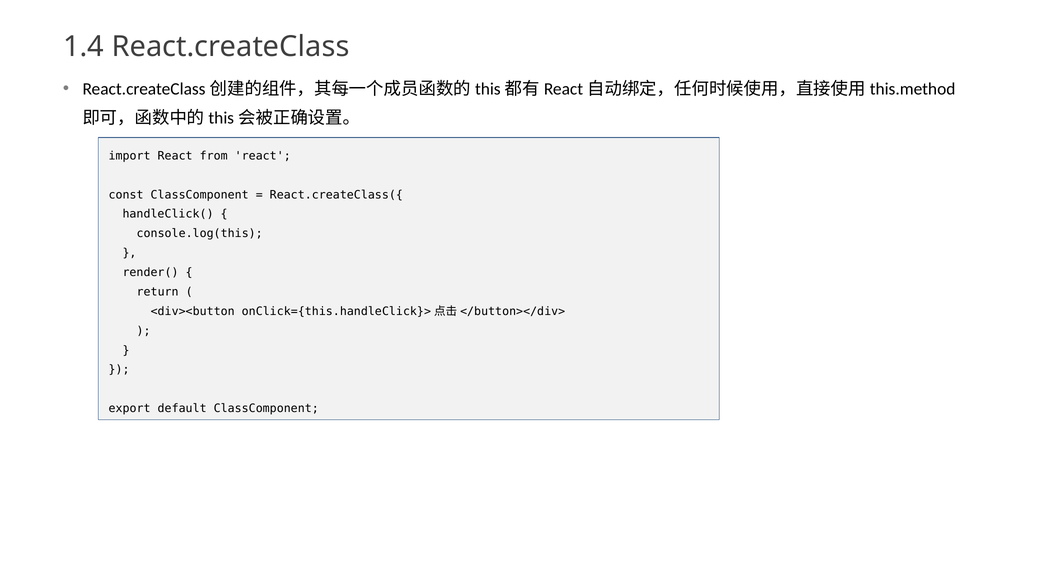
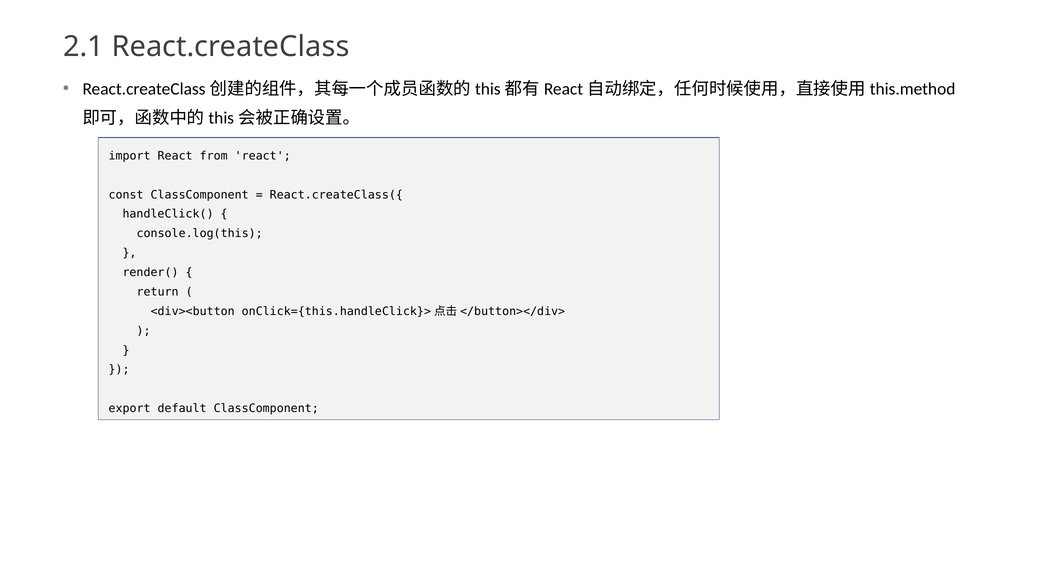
1.4: 1.4 -> 2.1 (84, 47)
